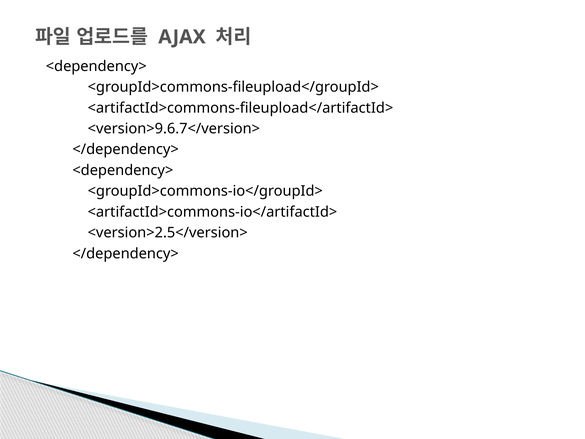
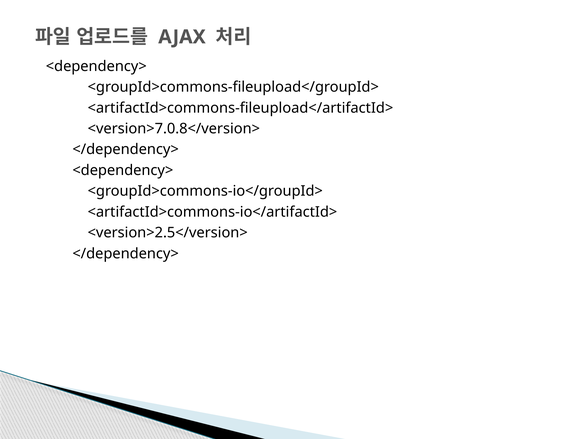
<version>9.6.7</version>: <version>9.6.7</version> -> <version>7.0.8</version> (174, 129)
